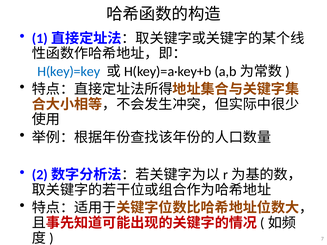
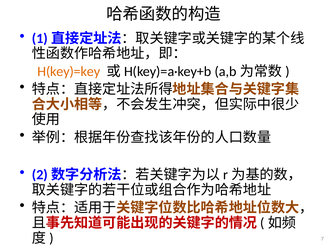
H(key)=key colour: blue -> orange (69, 71)
